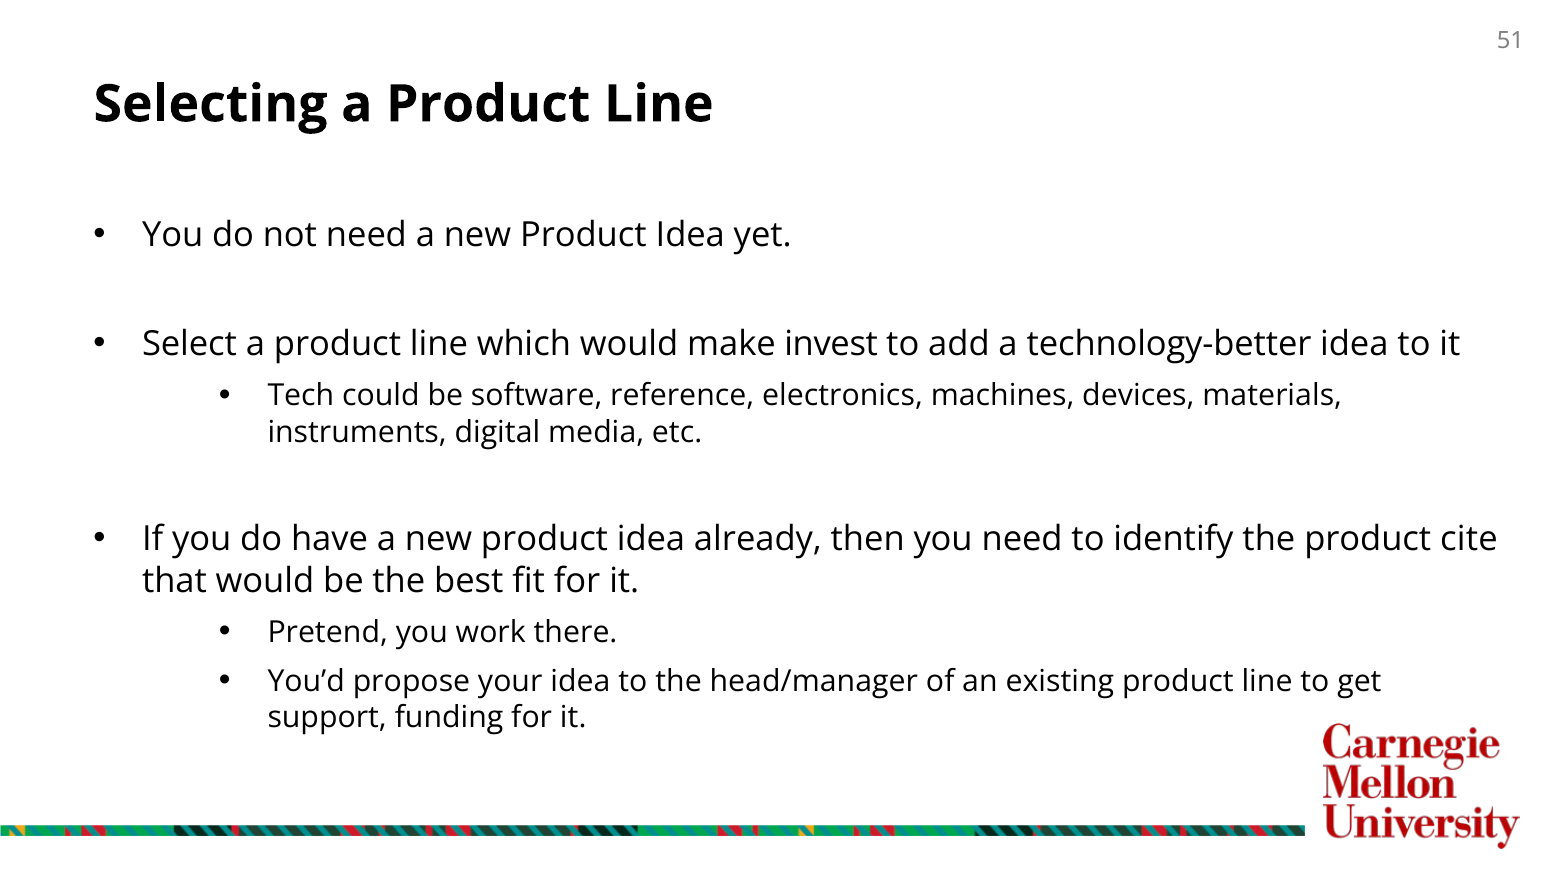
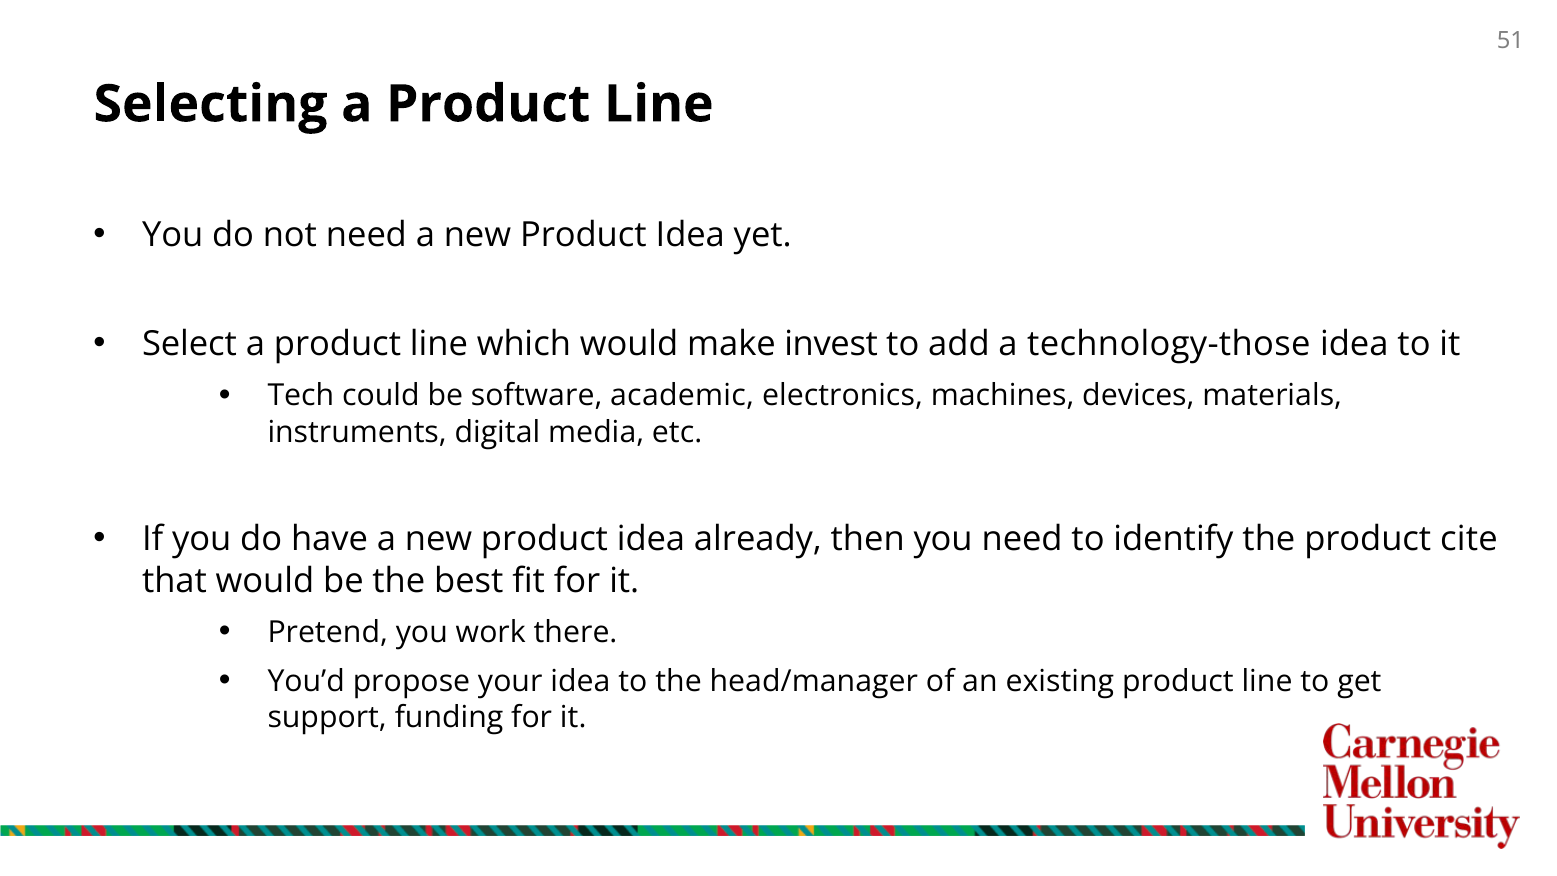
technology-better: technology-better -> technology-those (1169, 344)
reference: reference -> academic (682, 396)
